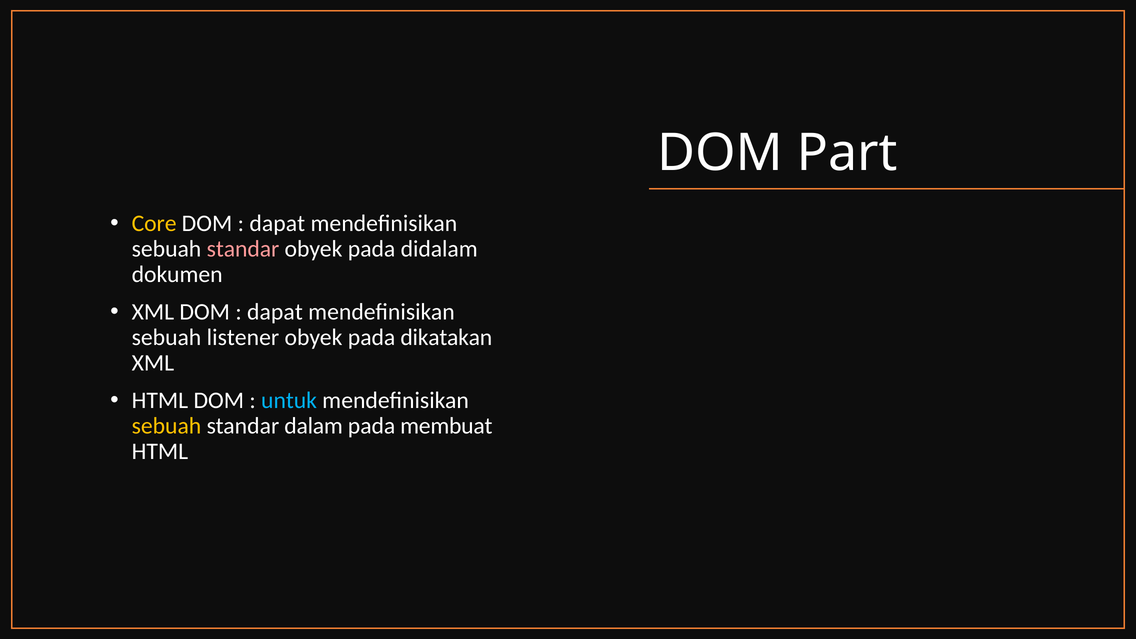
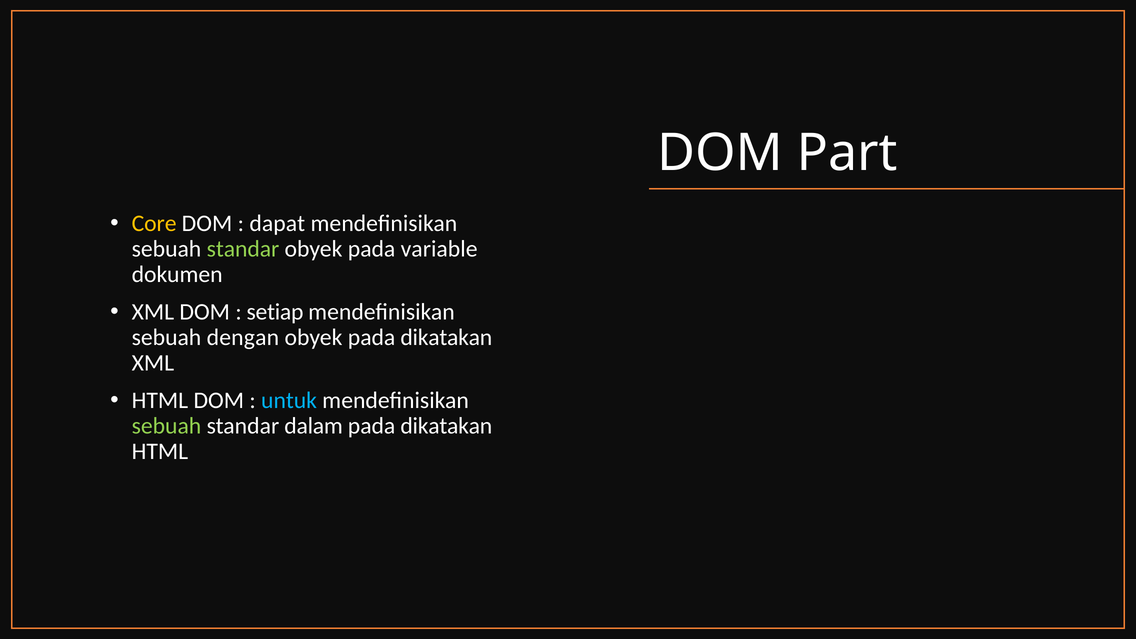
standar colour: pink -> light green (243, 249)
didalam: didalam -> variable (439, 249)
dapat: dapat -> setiap (275, 312)
listener: listener -> dengan (243, 337)
sebuah colour: yellow -> light green (166, 426)
membuat: membuat -> dikatakan (446, 426)
